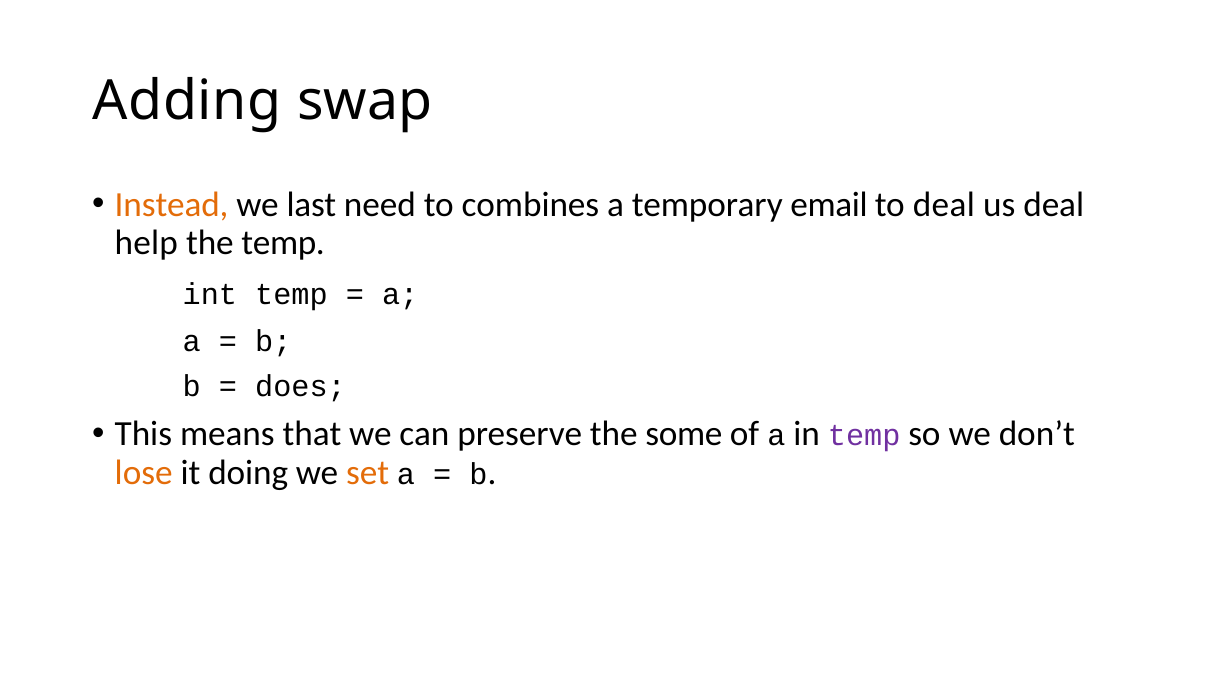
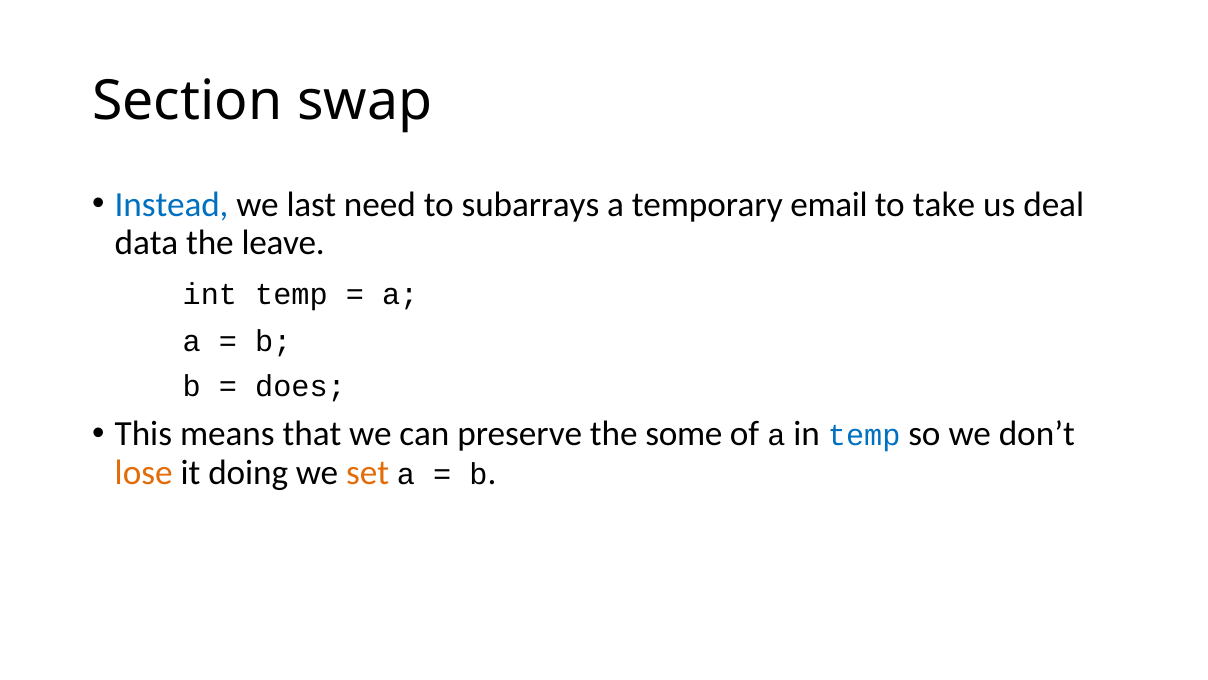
Adding: Adding -> Section (187, 101)
Instead colour: orange -> blue (172, 204)
combines: combines -> subarrays (530, 204)
to deal: deal -> take (944, 204)
help: help -> data (147, 242)
the temp: temp -> leave (283, 242)
temp colour: purple -> blue (864, 436)
